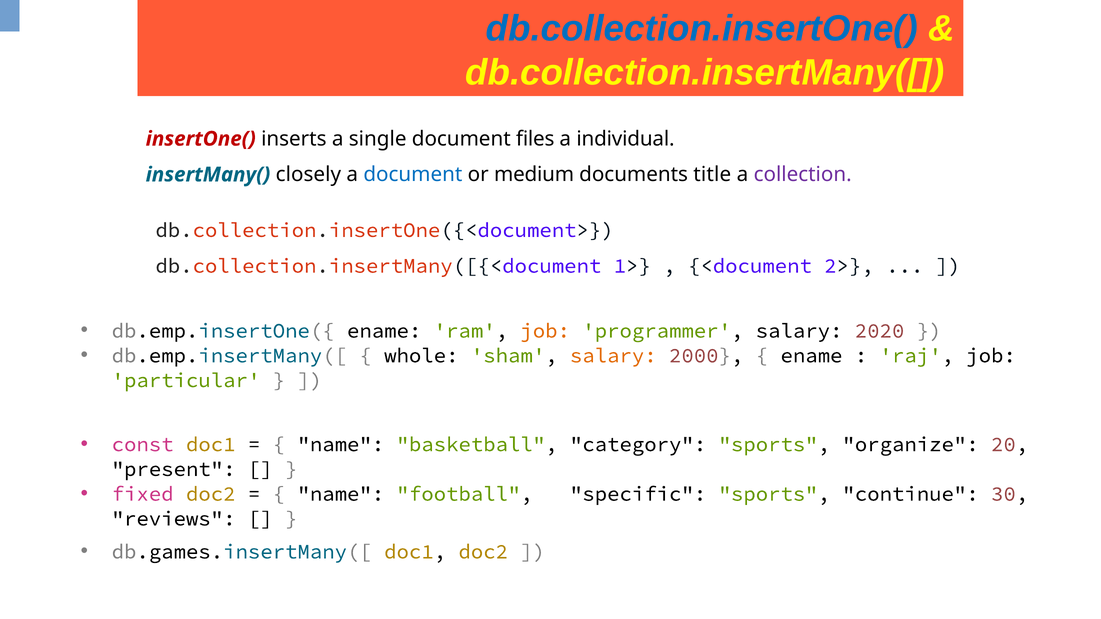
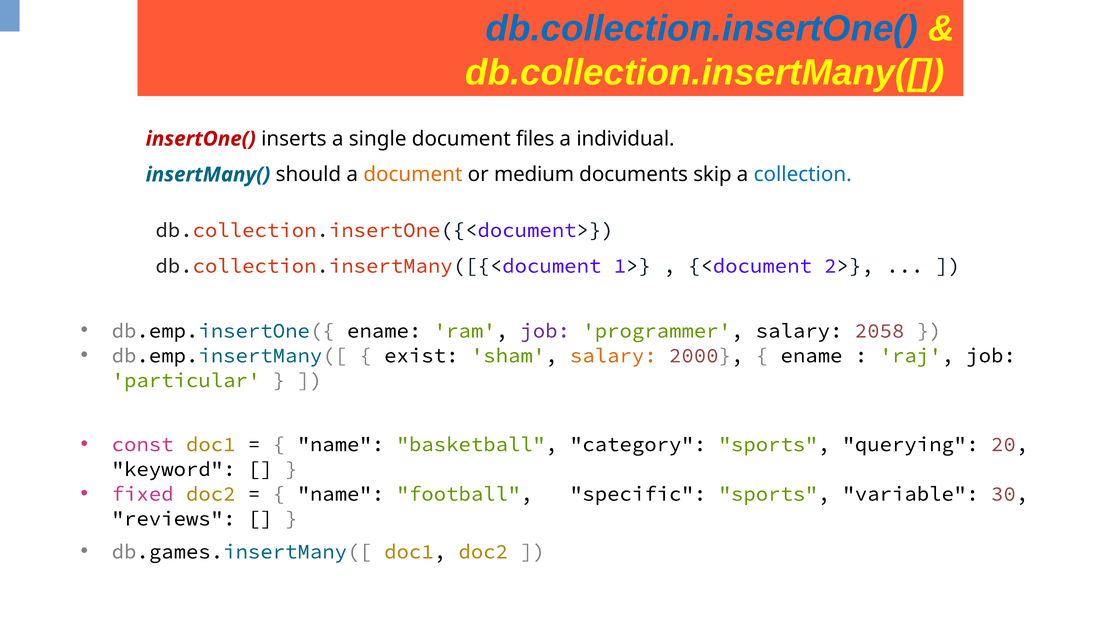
closely: closely -> should (308, 175)
document colour: blue -> orange (413, 175)
title: title -> skip (712, 175)
collection colour: purple -> blue (803, 175)
job colour: orange -> purple (545, 331)
2020: 2020 -> 2058 (880, 331)
whole: whole -> exist (421, 356)
organize: organize -> querying (911, 445)
present: present -> keyword (174, 469)
continue: continue -> variable (911, 494)
